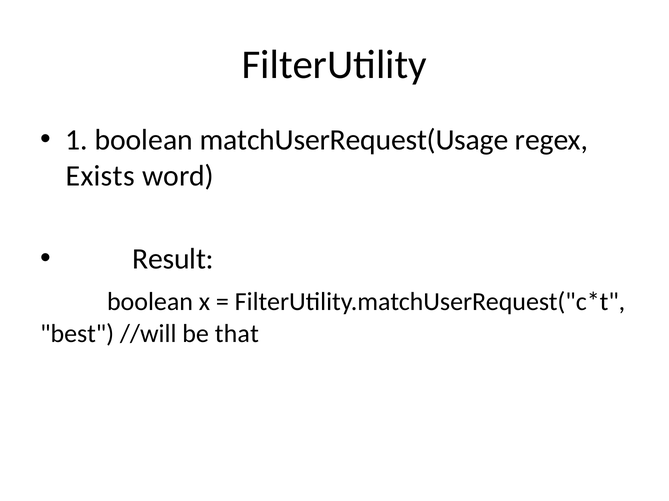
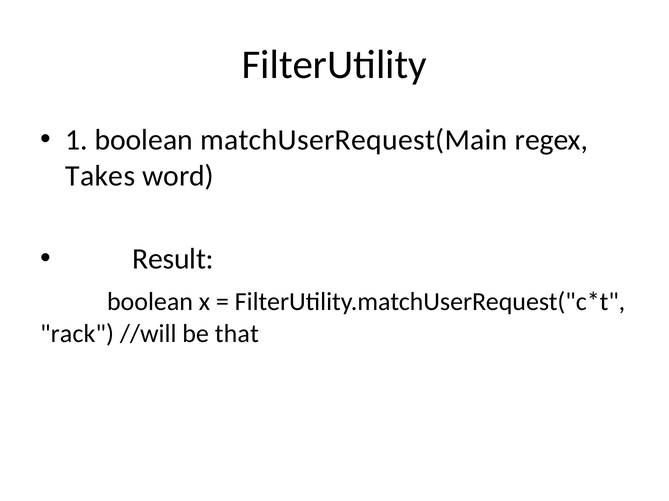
matchUserRequest(Usage: matchUserRequest(Usage -> matchUserRequest(Main (354, 140)
Exists: Exists -> Takes (100, 176)
best: best -> rack (77, 334)
